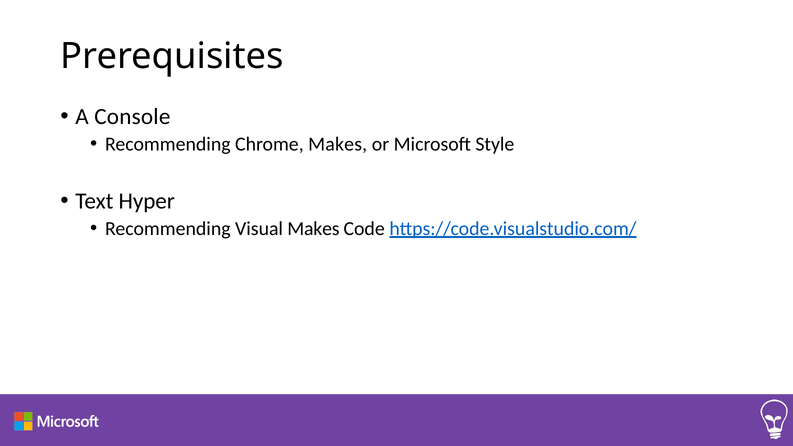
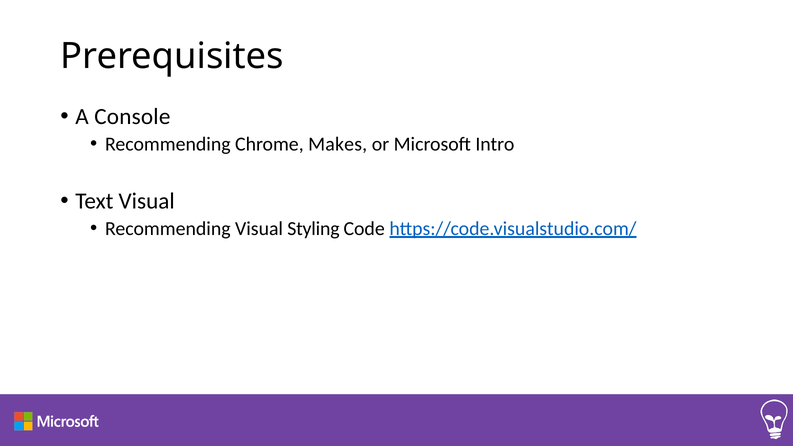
Style: Style -> Intro (495, 144)
Text Hyper: Hyper -> Visual (147, 201)
Visual Makes: Makes -> Styling (313, 229)
